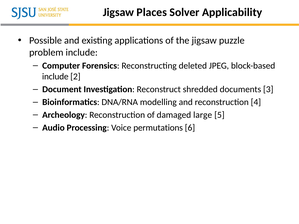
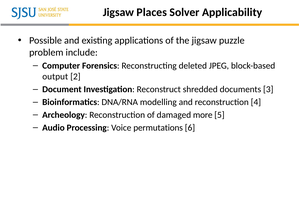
include: include -> output (55, 77)
large: large -> more (203, 115)
